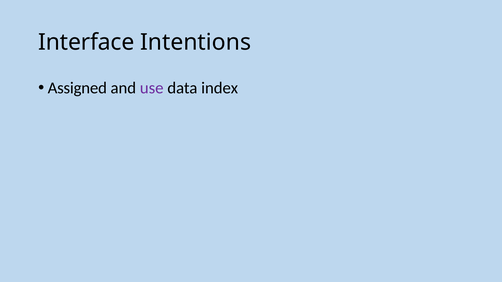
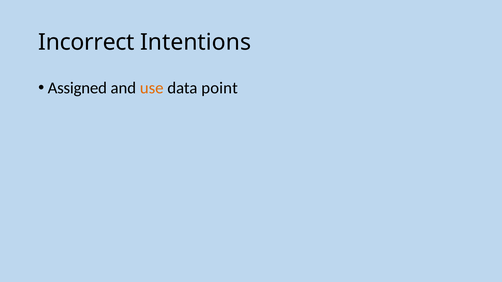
Interface: Interface -> Incorrect (86, 42)
use colour: purple -> orange (152, 88)
index: index -> point (220, 88)
